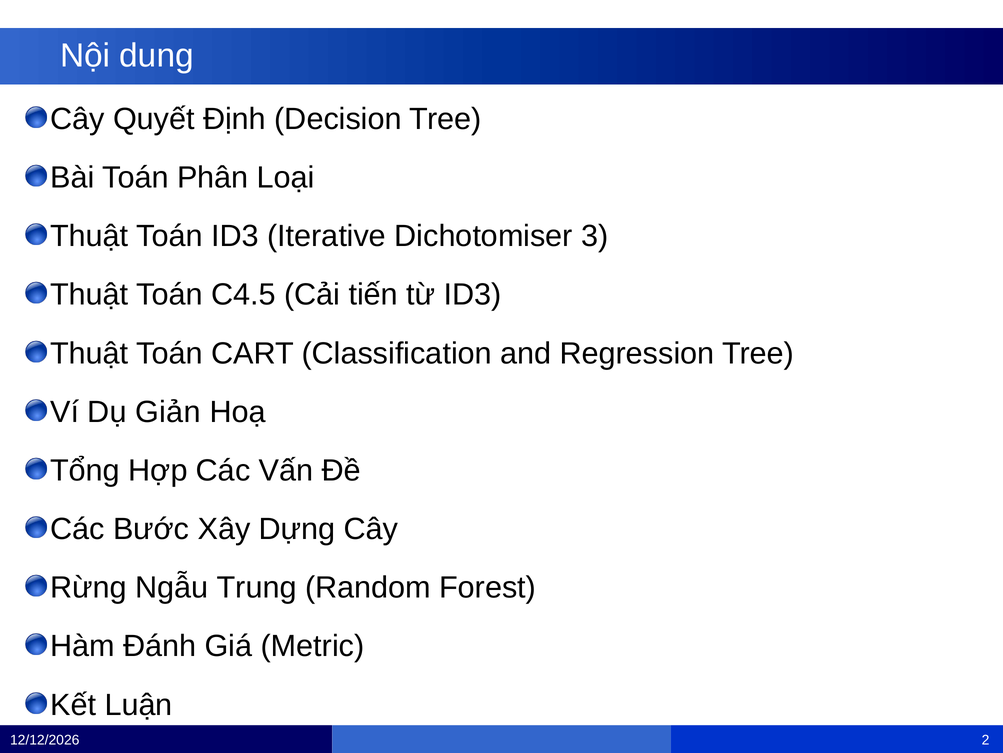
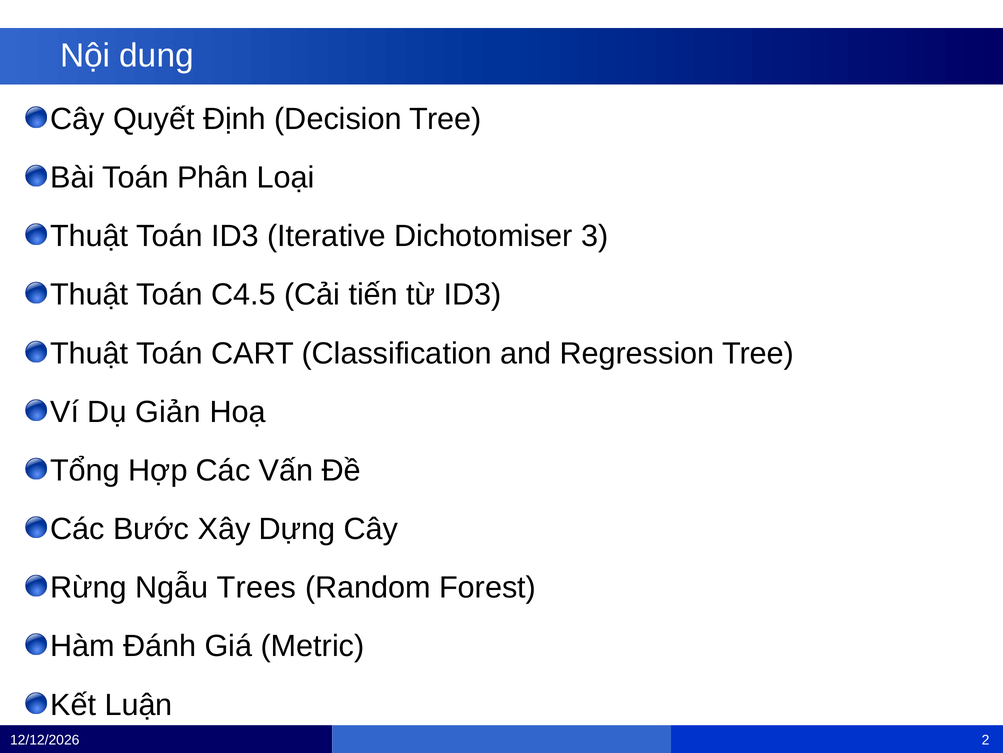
Trung: Trung -> Trees (257, 587)
